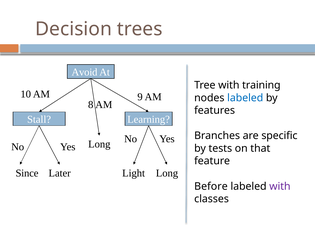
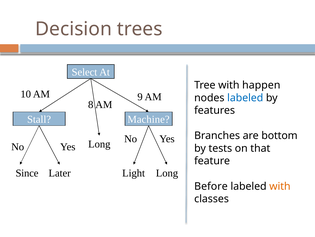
Avoid: Avoid -> Select (84, 72)
training: training -> happen (261, 85)
Learning: Learning -> Machine (149, 119)
specific: specific -> bottom (279, 135)
with colour: purple -> orange (280, 186)
